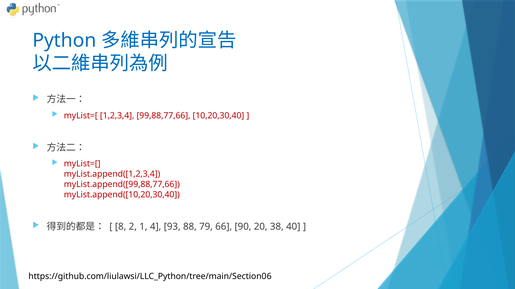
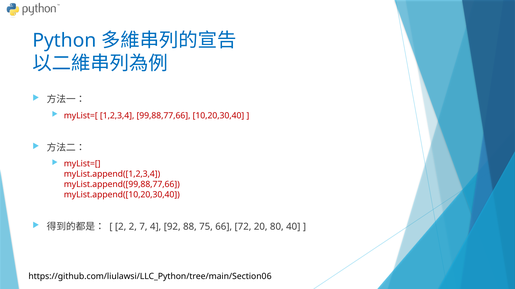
8: 8 -> 2 (121, 227)
1: 1 -> 7 (143, 227)
93: 93 -> 92 (172, 227)
79: 79 -> 75 (206, 227)
90: 90 -> 72 (243, 227)
38: 38 -> 80 (277, 227)
